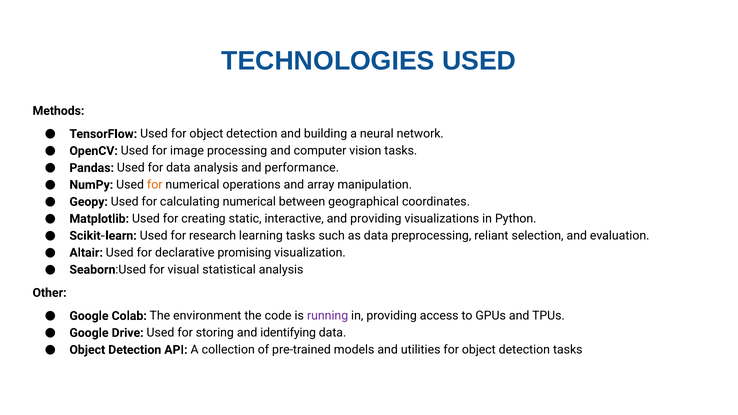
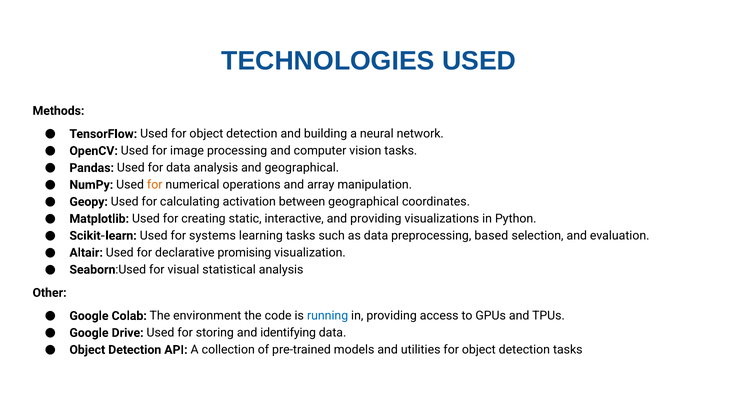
and performance: performance -> geographical (302, 168)
calculating numerical: numerical -> activation (249, 202)
research: research -> systems (212, 236)
reliant: reliant -> based (491, 236)
running colour: purple -> blue (328, 316)
